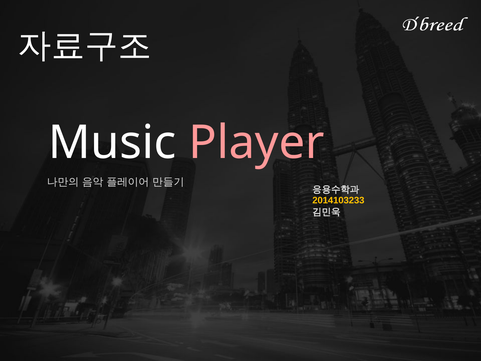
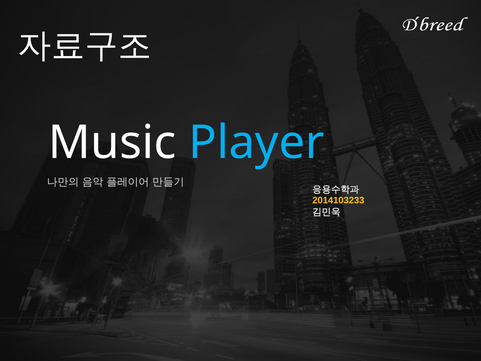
Player colour: pink -> light blue (256, 143)
